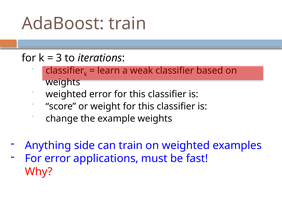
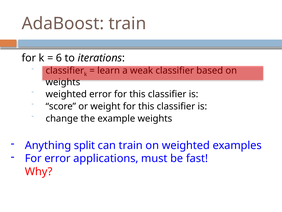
3: 3 -> 6 (59, 58)
side: side -> split (85, 145)
